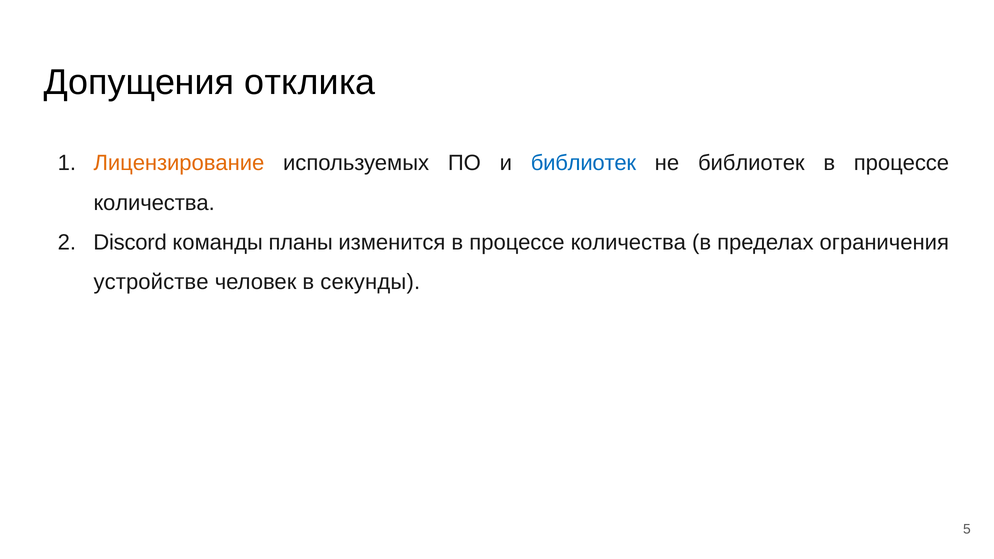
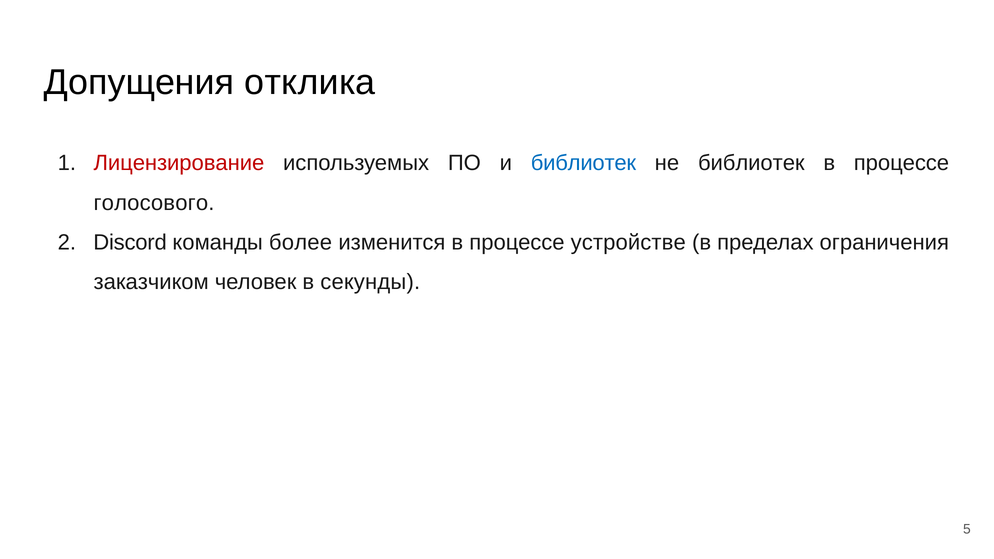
Лицензирование colour: orange -> red (179, 163)
количества: количества -> голосового (154, 203)
планы: планы -> более (301, 243)
изменится в процессе количества: количества -> устройстве (628, 243)
устройстве: устройстве -> заказчиком (151, 282)
